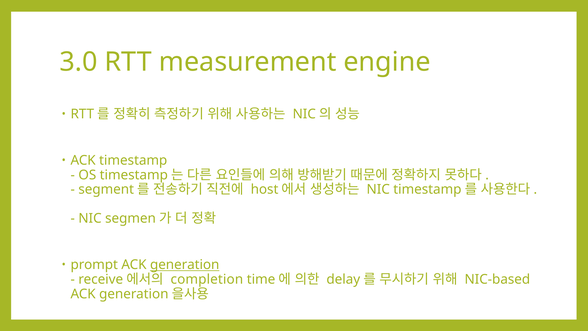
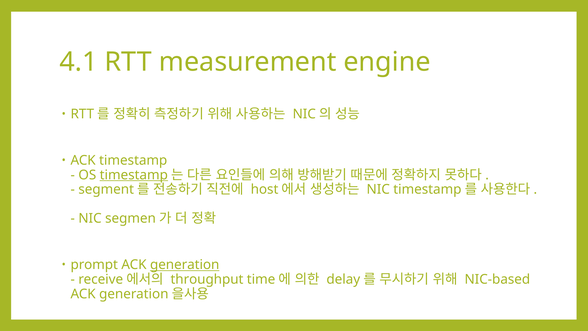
3.0: 3.0 -> 4.1 (79, 62)
timestamp underline: none -> present (134, 175)
completion: completion -> throughput (207, 279)
